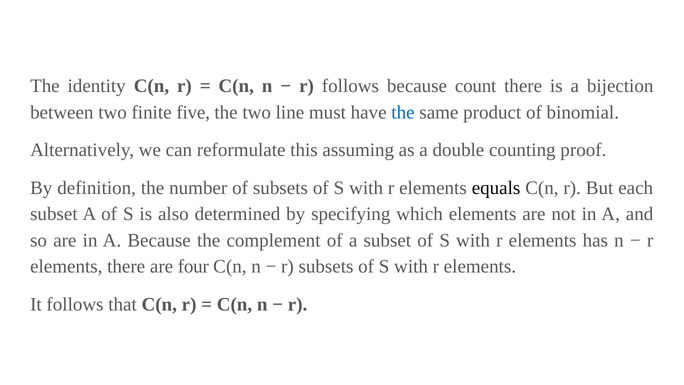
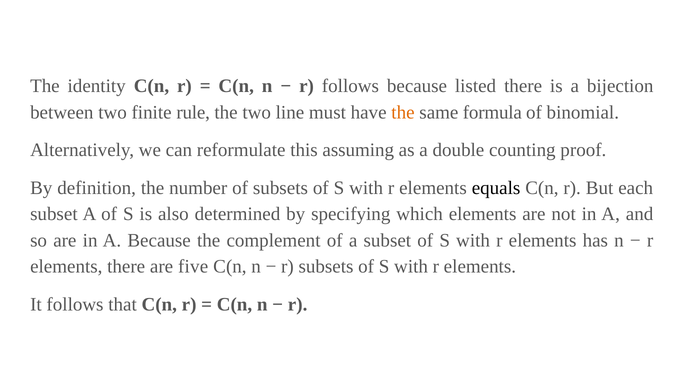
count: count -> listed (476, 86)
five: five -> rule (193, 112)
the colour: blue -> orange (403, 112)
product: product -> formula (492, 112)
four: four -> five (193, 266)
